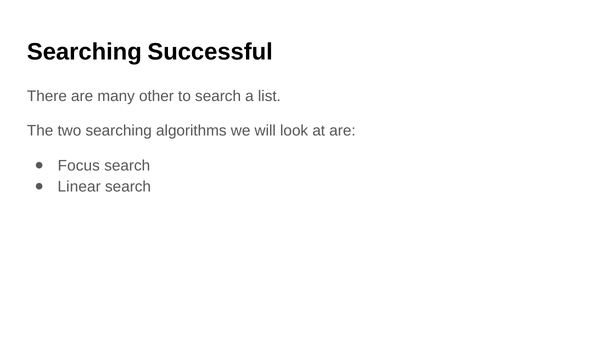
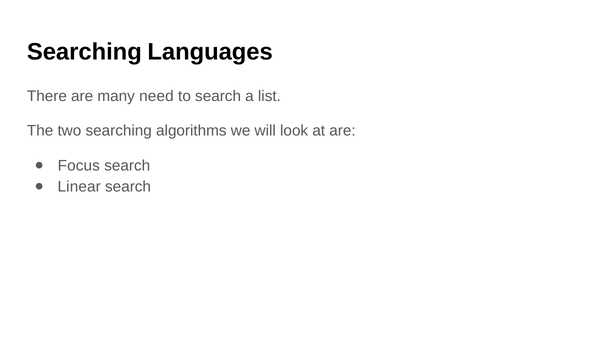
Successful: Successful -> Languages (210, 52)
other: other -> need (156, 96)
